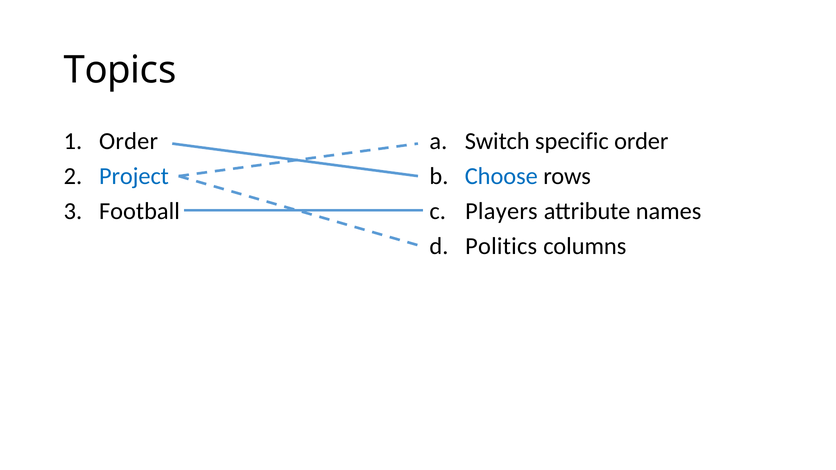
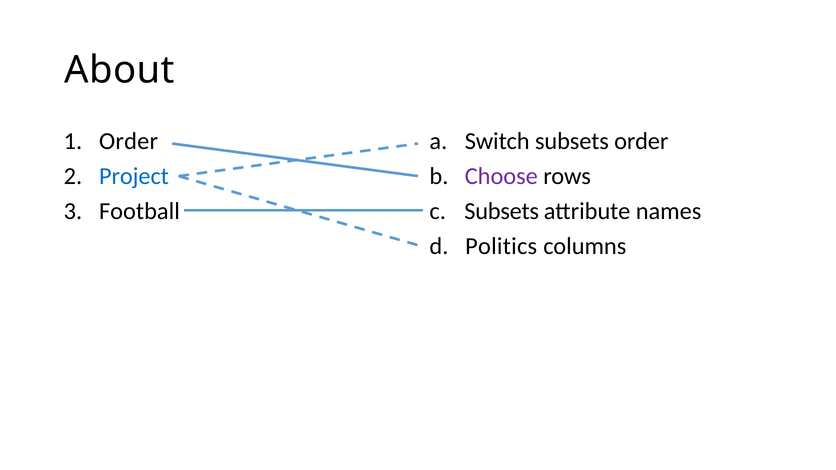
Topics: Topics -> About (120, 70)
Switch specific: specific -> subsets (572, 141)
Choose colour: blue -> purple (501, 176)
Players: Players -> Subsets (502, 211)
